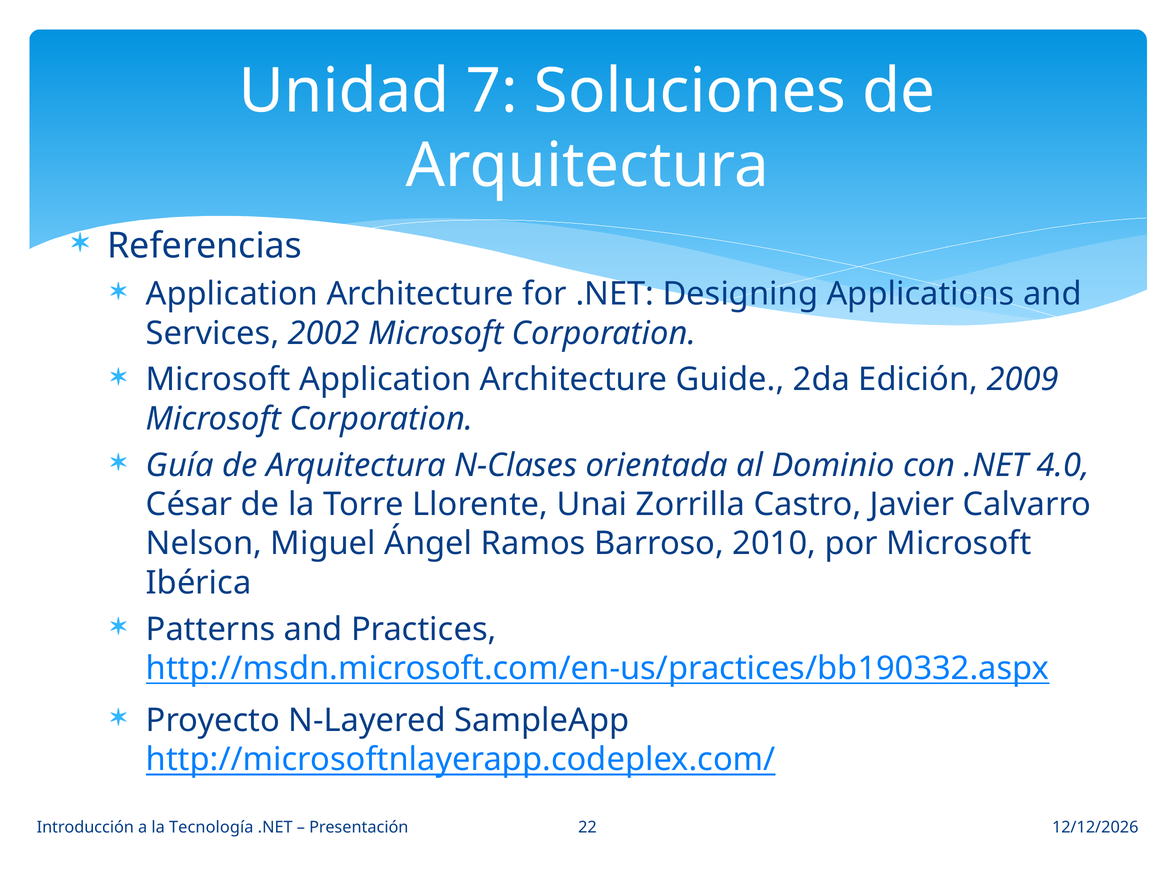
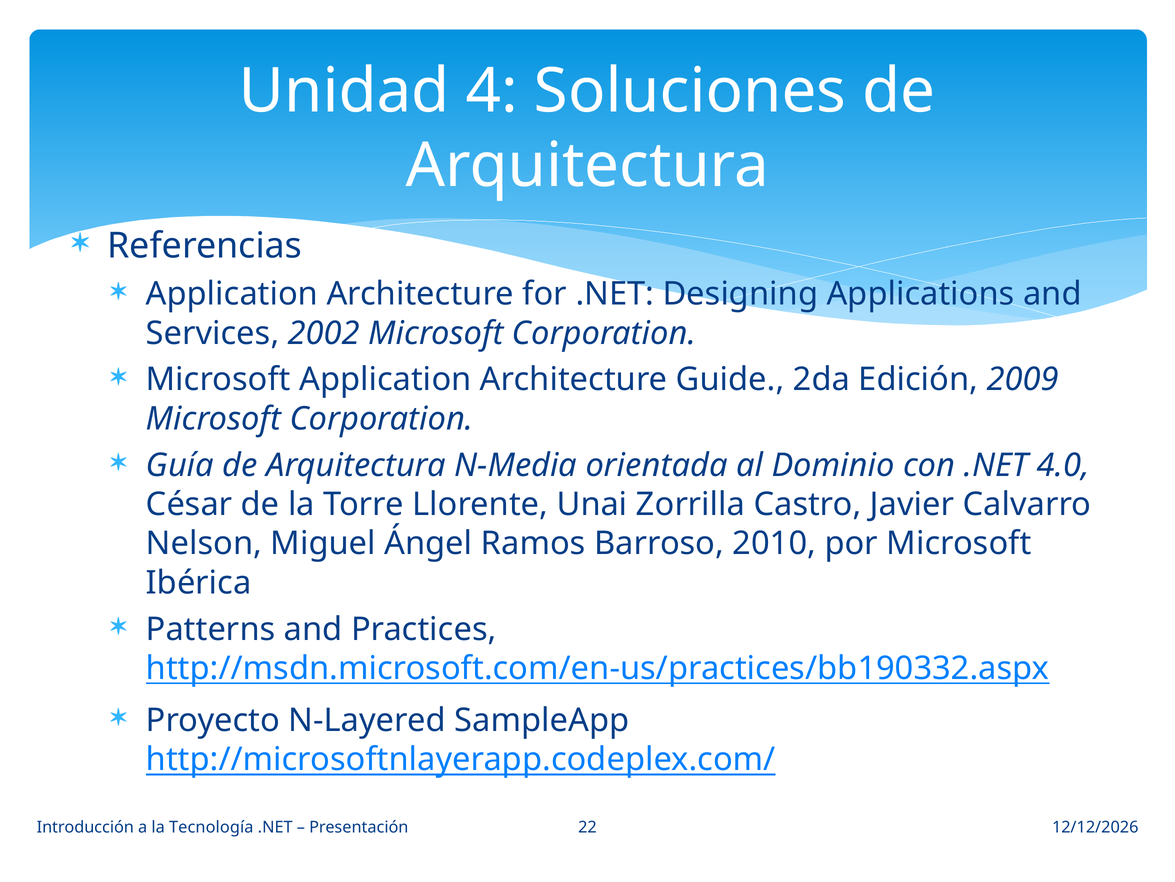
7: 7 -> 4 (492, 91)
N-Clases: N-Clases -> N-Media (516, 465)
